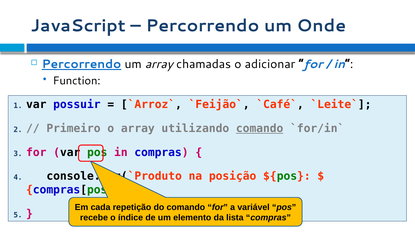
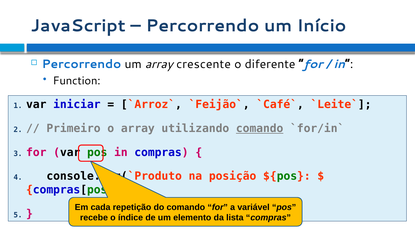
Onde: Onde -> Início (322, 26)
Percorrendo underline: present -> none (82, 64)
chamadas: chamadas -> crescente (204, 64)
adicionar: adicionar -> diferente (270, 64)
possuir: possuir -> iniciar (77, 104)
